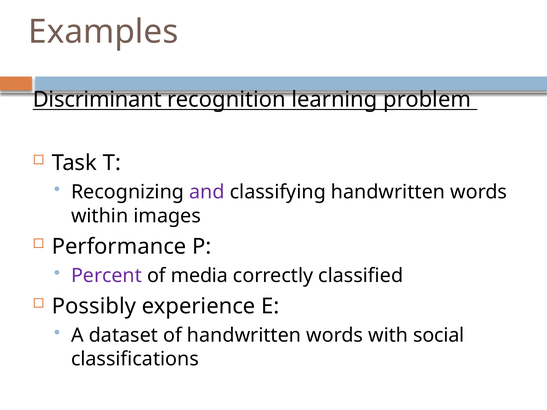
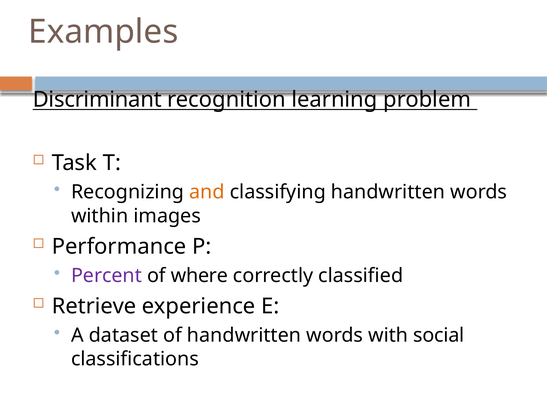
and colour: purple -> orange (207, 192)
media: media -> where (199, 276)
Possibly: Possibly -> Retrieve (94, 306)
